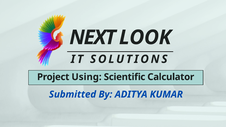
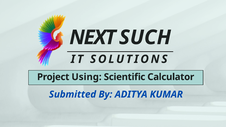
LOOK: LOOK -> SUCH (145, 37)
